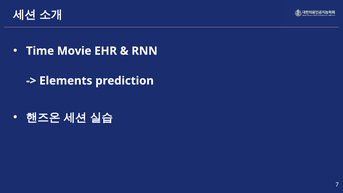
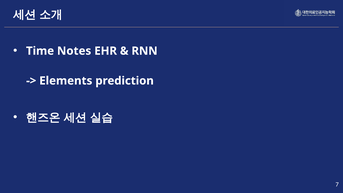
Movie: Movie -> Notes (74, 51)
